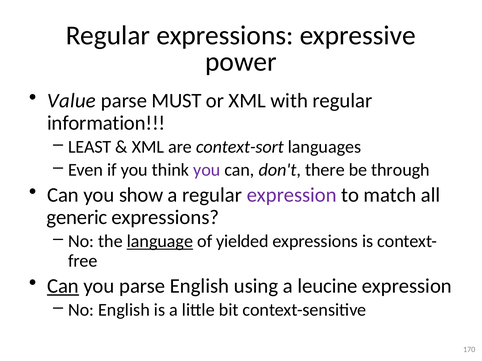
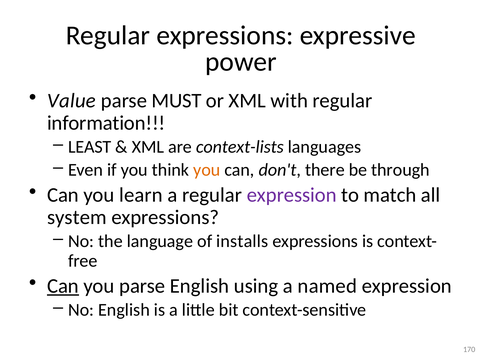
context-sort: context-sort -> context-lists (240, 147)
you colour: purple -> orange (207, 170)
show: show -> learn (141, 195)
generic: generic -> system (77, 218)
language underline: present -> none (160, 242)
yielded: yielded -> installs (242, 242)
leucine: leucine -> named (327, 286)
